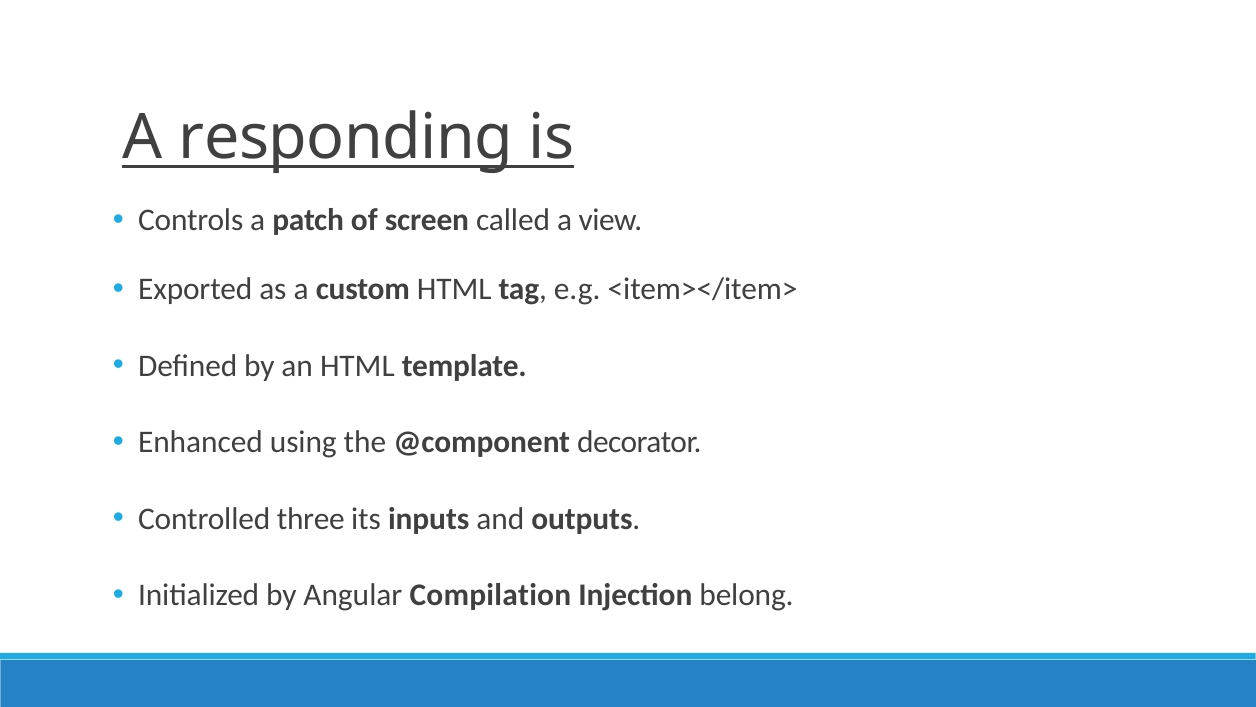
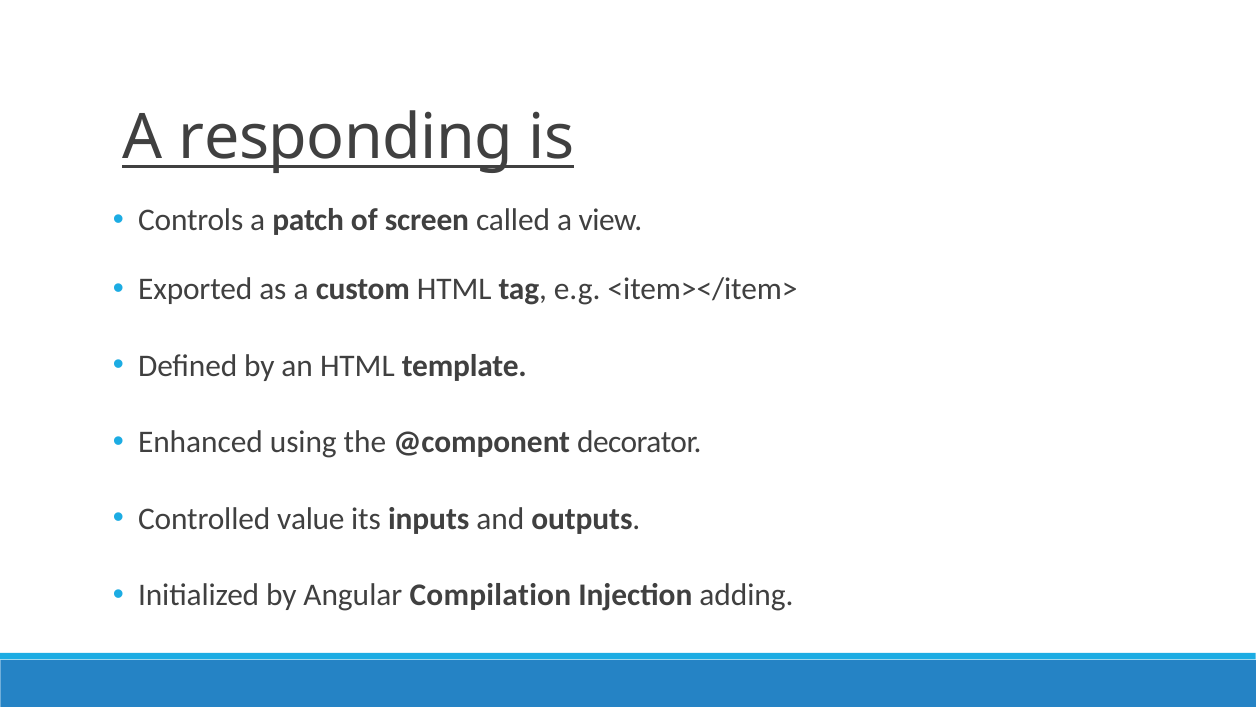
three: three -> value (311, 519)
belong: belong -> adding (746, 595)
